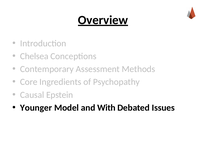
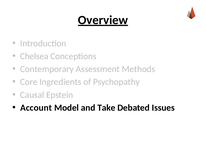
Younger: Younger -> Account (36, 107)
With: With -> Take (106, 107)
